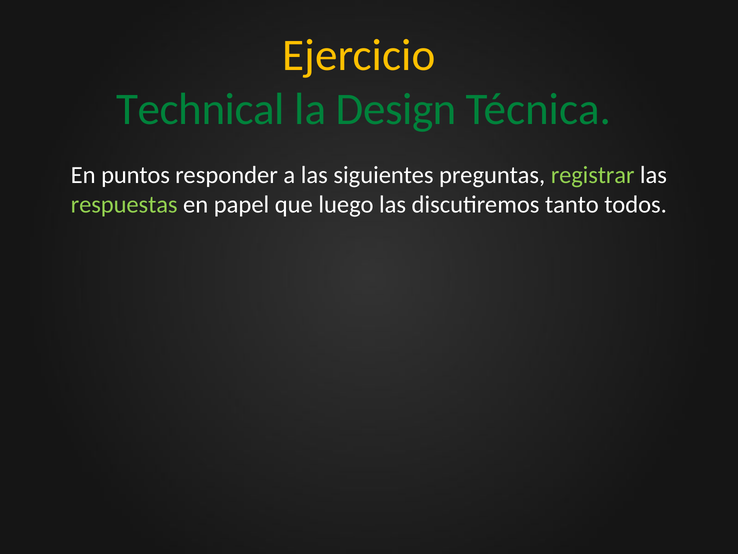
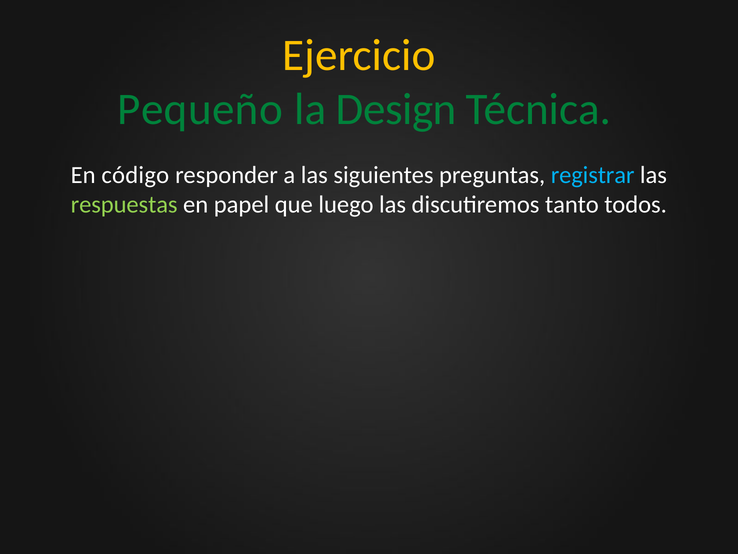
Technical: Technical -> Pequeño (200, 109)
puntos: puntos -> código (135, 175)
registrar colour: light green -> light blue (593, 175)
